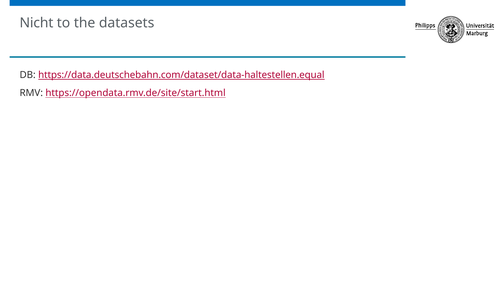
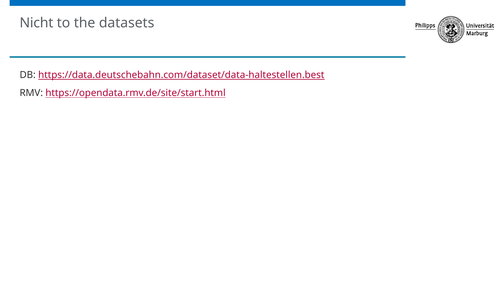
https://data.deutschebahn.com/dataset/data-haltestellen.equal: https://data.deutschebahn.com/dataset/data-haltestellen.equal -> https://data.deutschebahn.com/dataset/data-haltestellen.best (181, 75)
